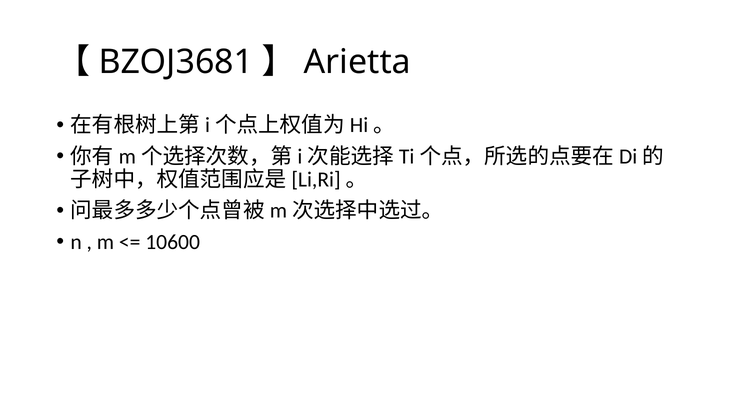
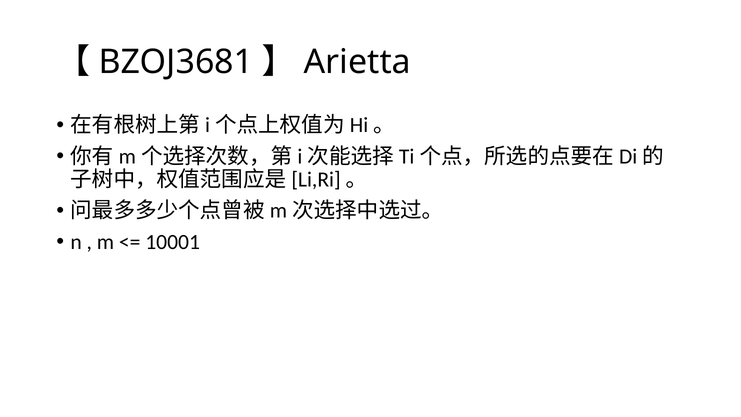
10600: 10600 -> 10001 (173, 242)
